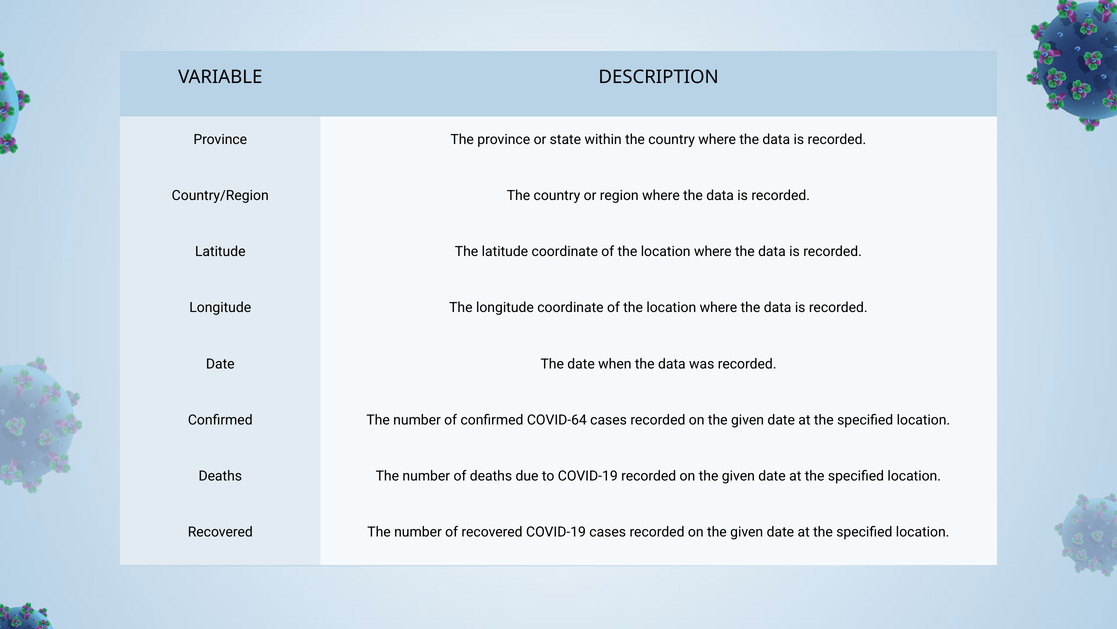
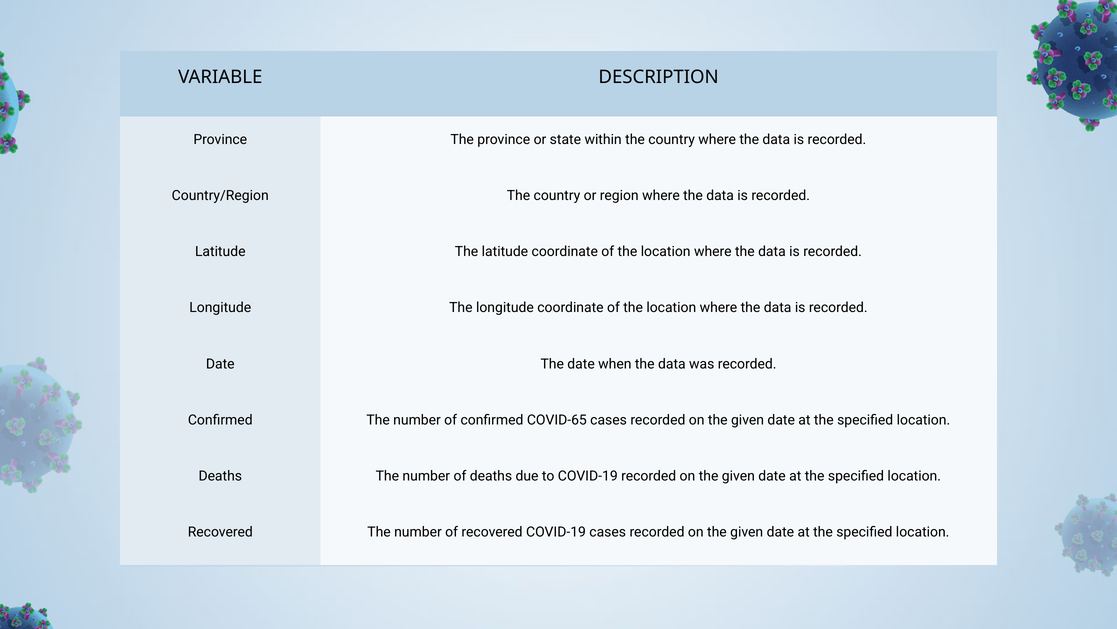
COVID-64: COVID-64 -> COVID-65 (557, 420)
